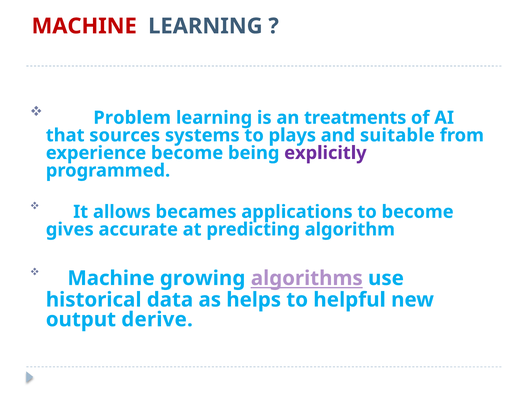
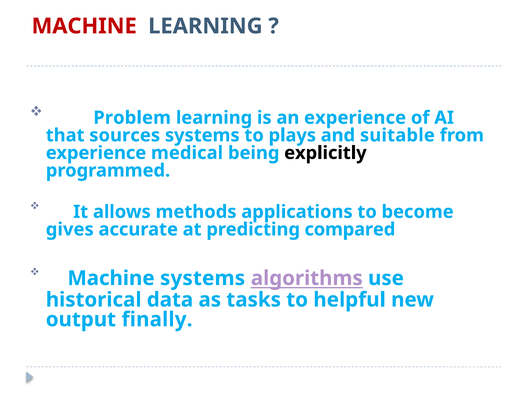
an treatments: treatments -> experience (355, 118)
experience become: become -> medical (187, 153)
explicitly colour: purple -> black (325, 153)
becames: becames -> methods (196, 212)
algorithm: algorithm -> compared (350, 229)
Machine growing: growing -> systems (203, 278)
helps: helps -> tasks (254, 300)
derive: derive -> finally (157, 320)
